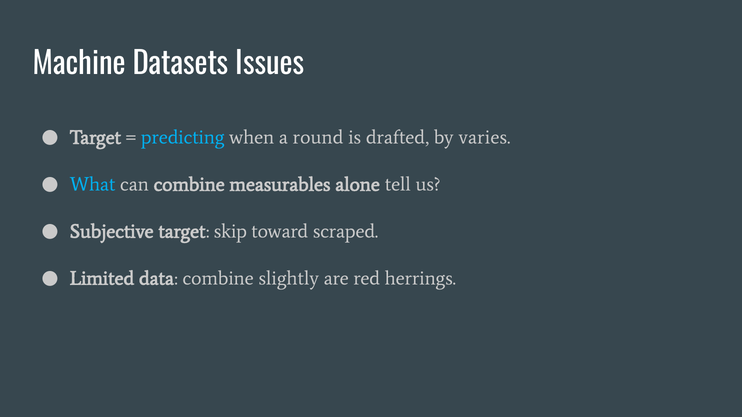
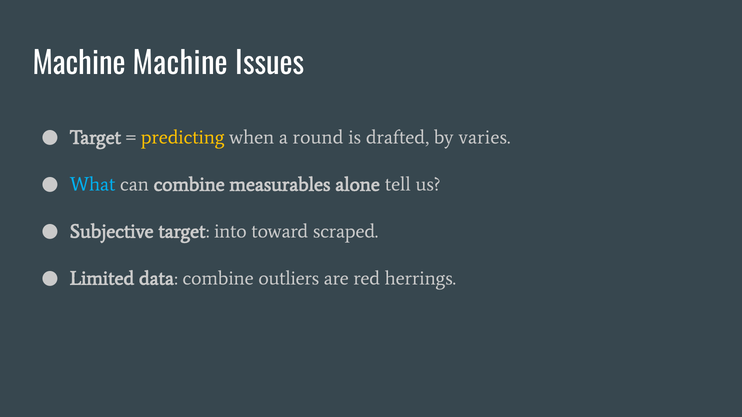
Machine Datasets: Datasets -> Machine (180, 64)
predicting colour: light blue -> yellow (183, 138)
skip: skip -> into (230, 231)
slightly: slightly -> outliers (289, 278)
